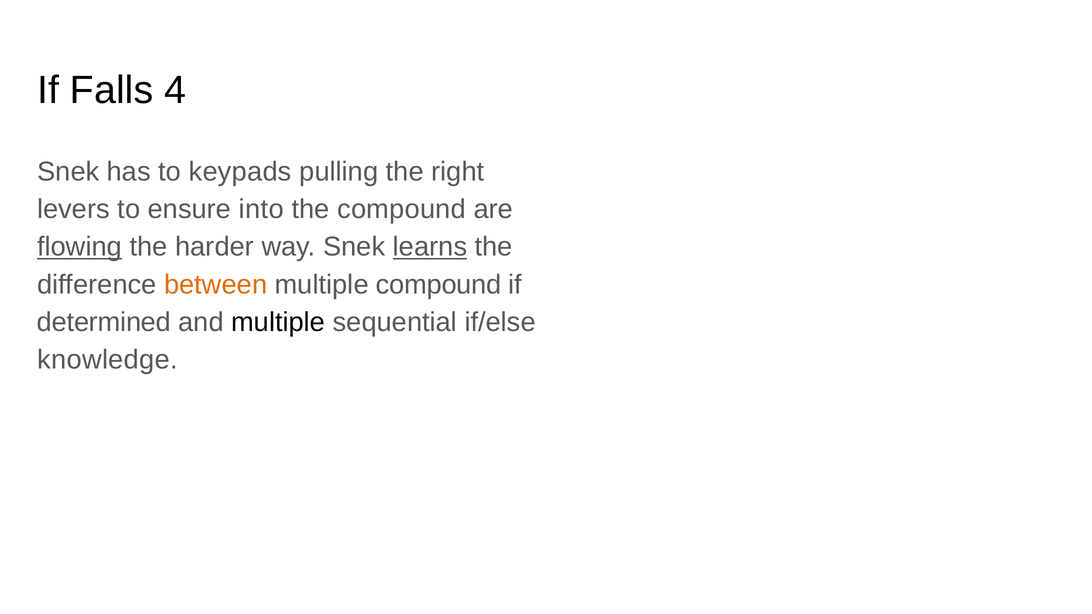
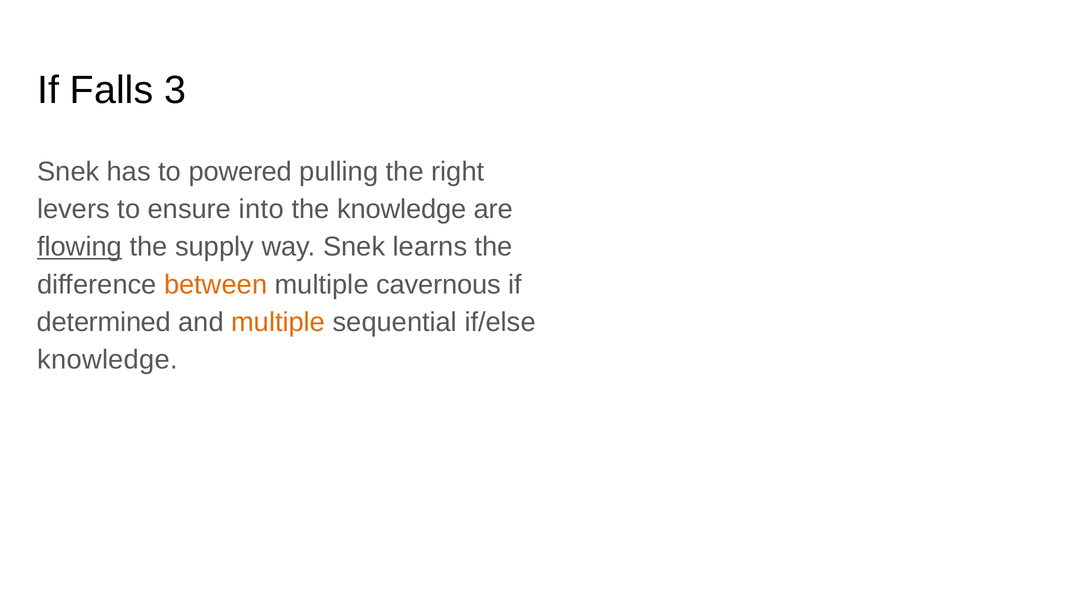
4: 4 -> 3 (175, 90)
keypads: keypads -> powered (240, 172)
the compound: compound -> knowledge (402, 209)
harder: harder -> supply (215, 247)
learns underline: present -> none (430, 247)
multiple compound: compound -> cavernous (439, 285)
multiple colour: black -> orange (278, 322)
